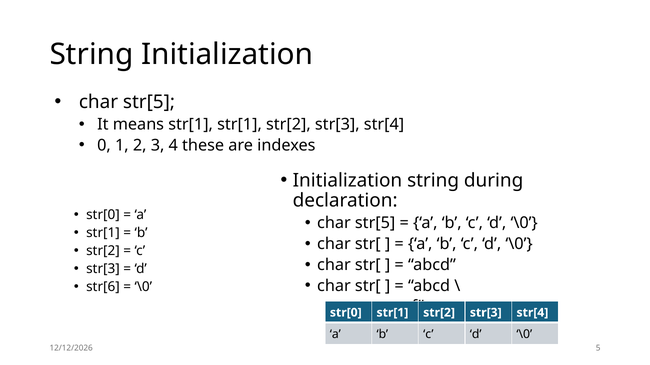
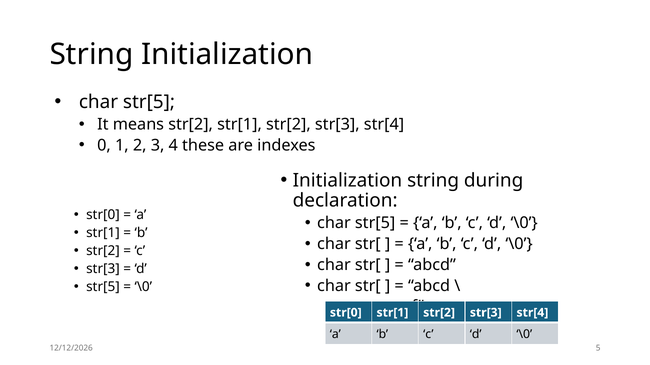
means str[1: str[1 -> str[2 (191, 125)
str[6: str[6 -> str[5 (103, 287)
